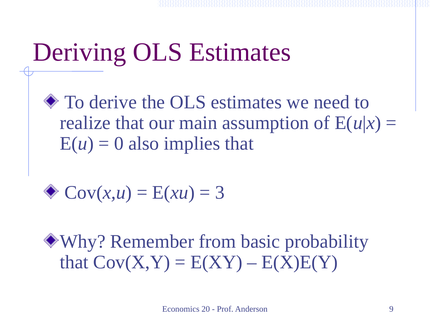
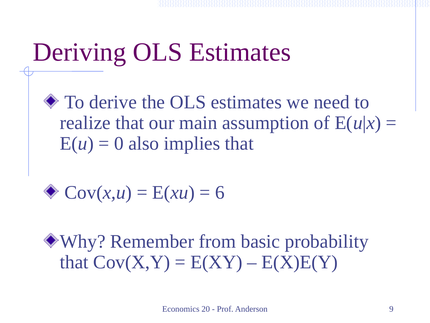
3: 3 -> 6 (220, 192)
